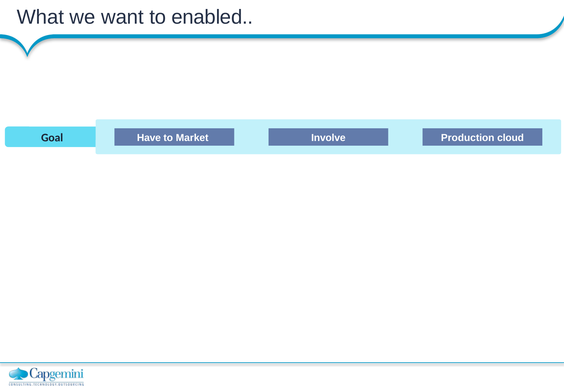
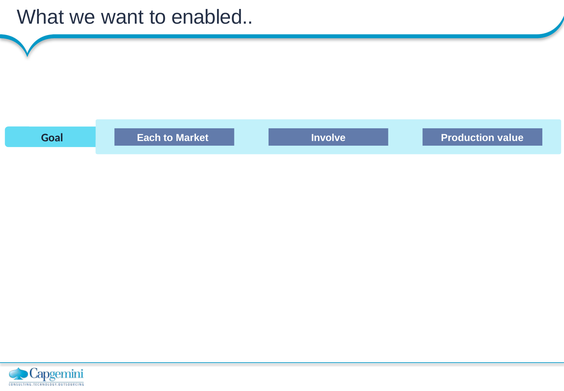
Have: Have -> Each (149, 138)
cloud: cloud -> value (510, 138)
